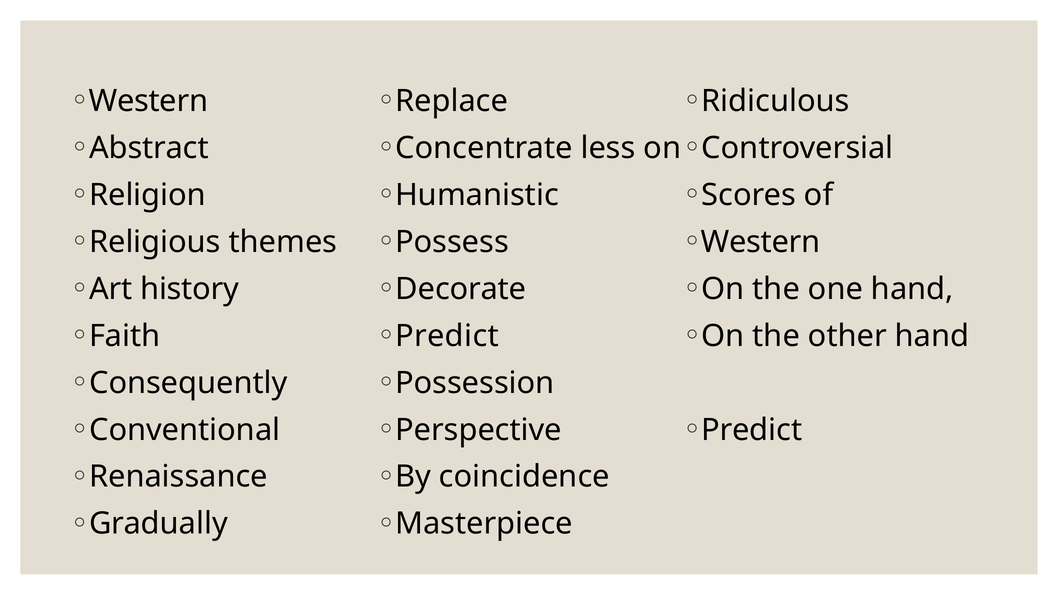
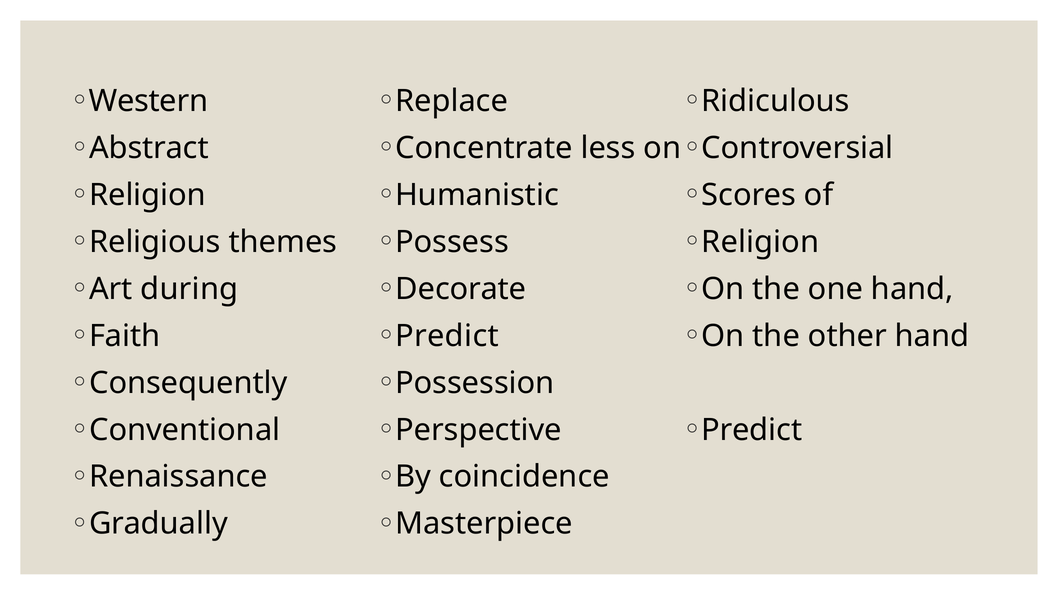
Western: Western -> Religion (760, 242)
history: history -> during (189, 289)
